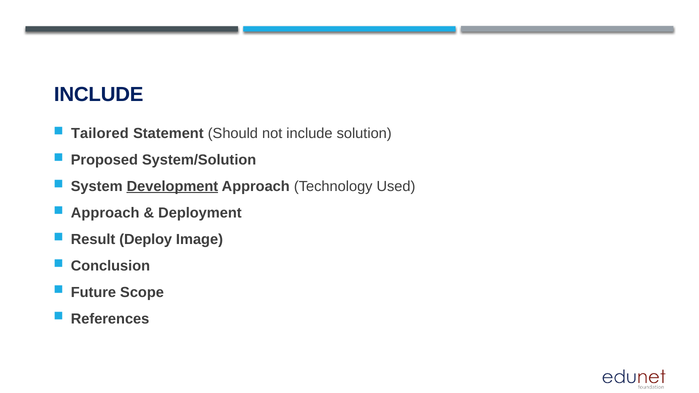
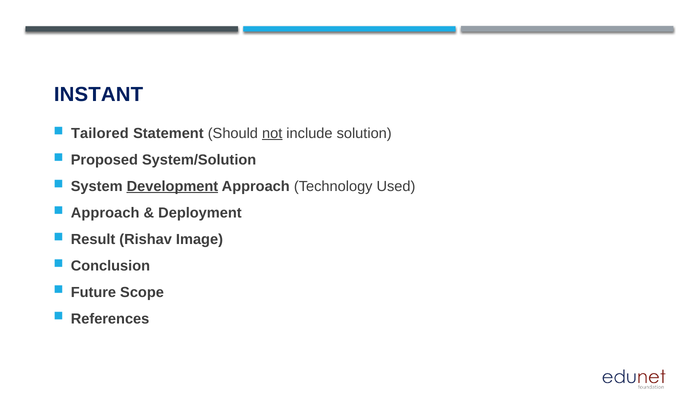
INCLUDE: INCLUDE -> INSTANT (99, 95)
not underline: none -> present (272, 133)
Deploy: Deploy -> Rishav (146, 239)
